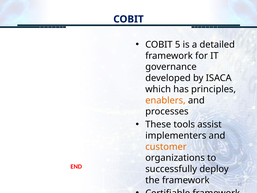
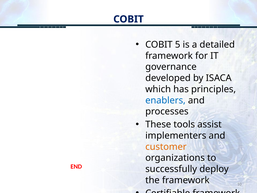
enablers colour: orange -> blue (165, 100)
